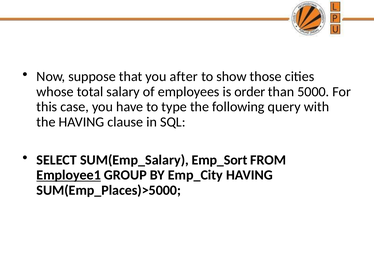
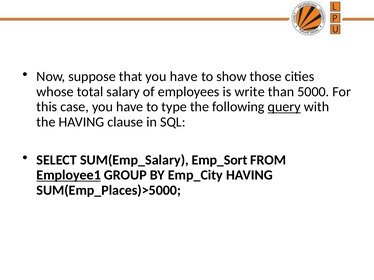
that you after: after -> have (184, 77)
order: order -> write (250, 92)
query underline: none -> present (284, 107)
